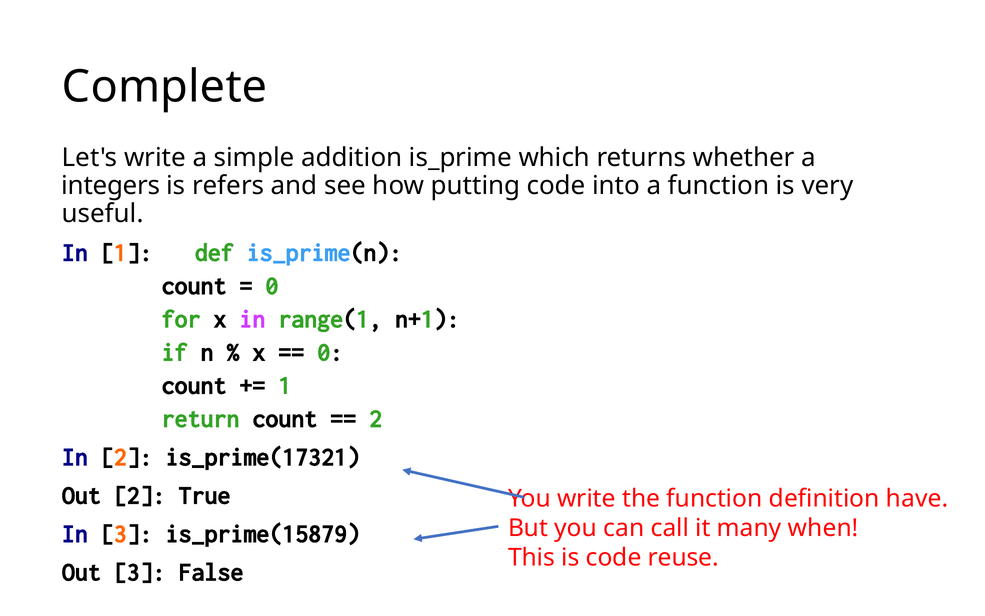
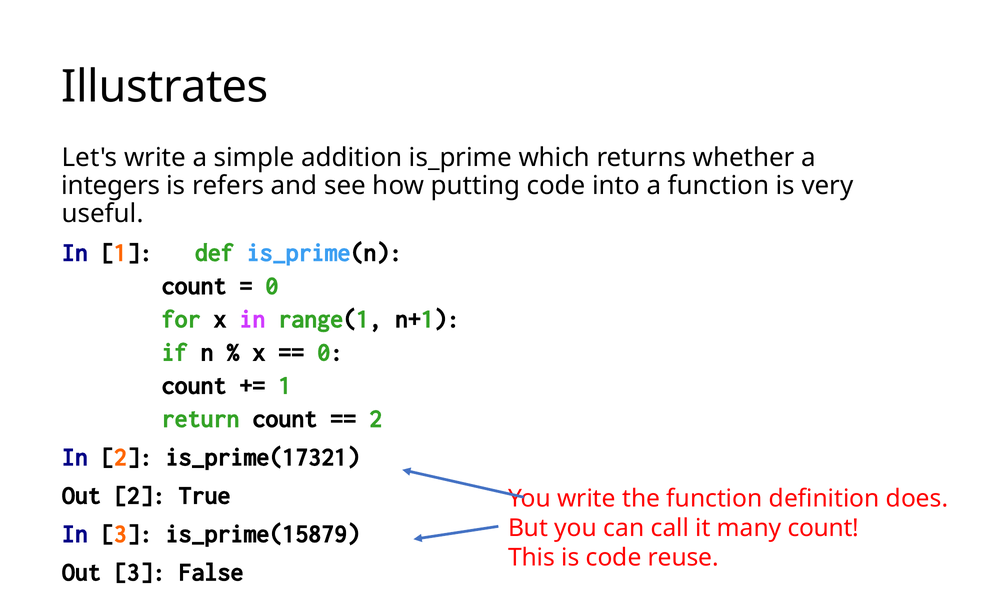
Complete: Complete -> Illustrates (165, 87)
have: have -> does (917, 498)
many when: when -> count (823, 528)
